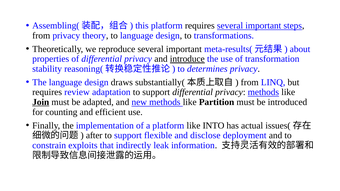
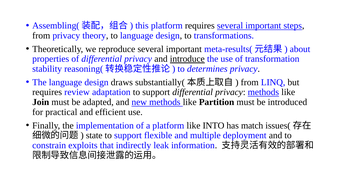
Join underline: present -> none (41, 102)
counting: counting -> practical (61, 112)
actual: actual -> match (252, 126)
after: after -> state (94, 136)
disclose: disclose -> multiple (205, 136)
